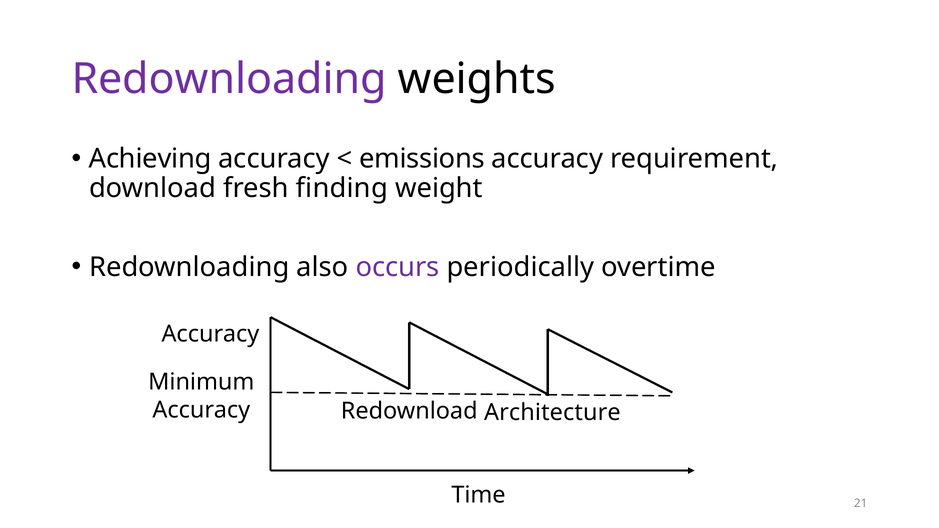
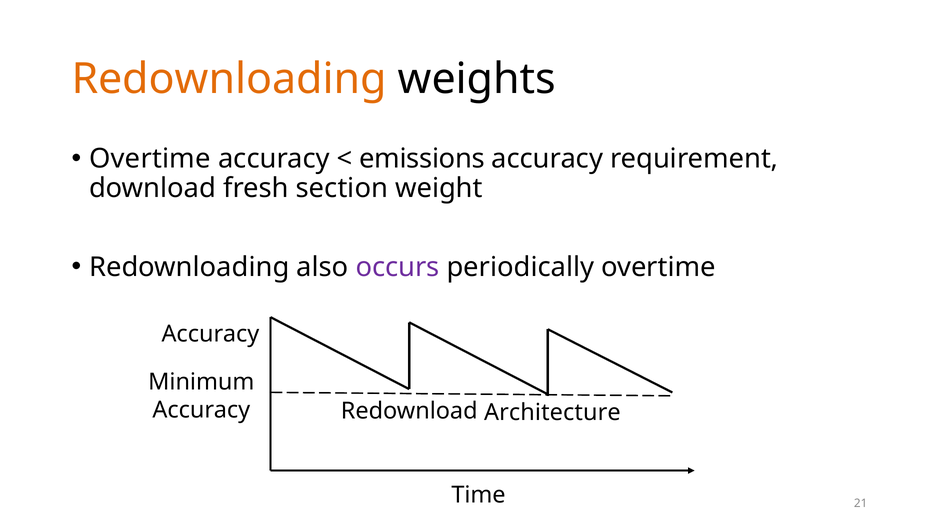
Redownloading colour: purple -> orange (229, 79)
Achieving: Achieving -> Overtime (150, 159)
finding: finding -> section (342, 188)
